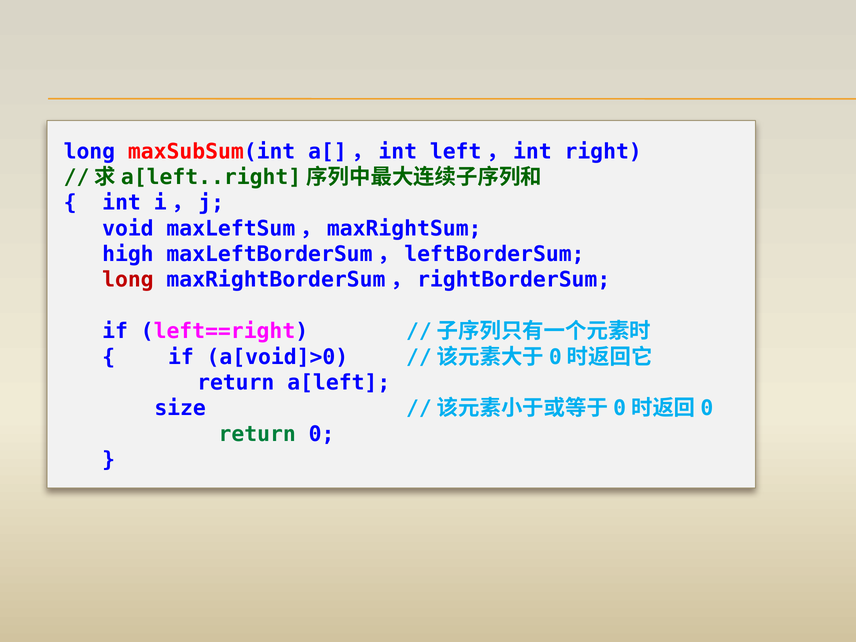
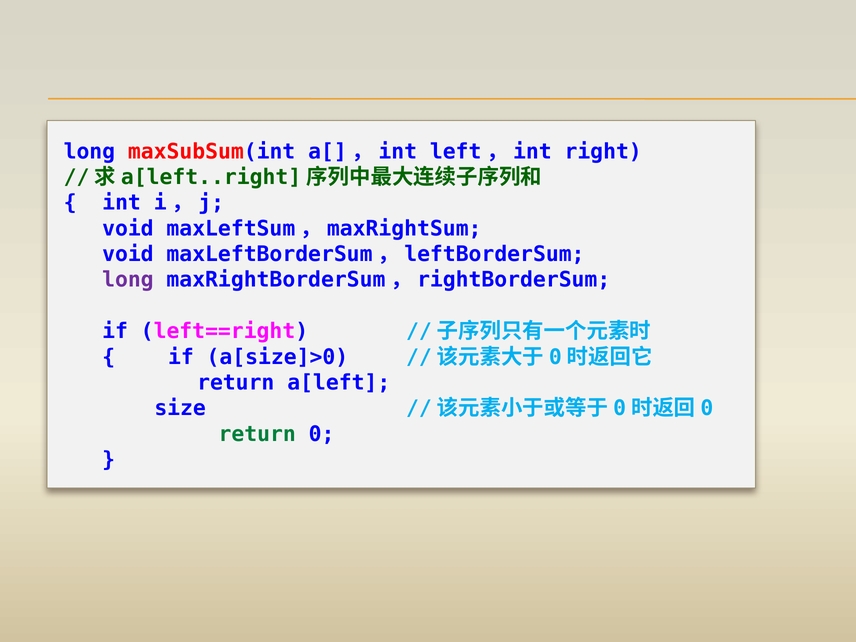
high: high -> void (128, 254)
long colour: red -> purple (128, 280)
a[void]>0: a[void]>0 -> a[size]>0 (277, 357)
